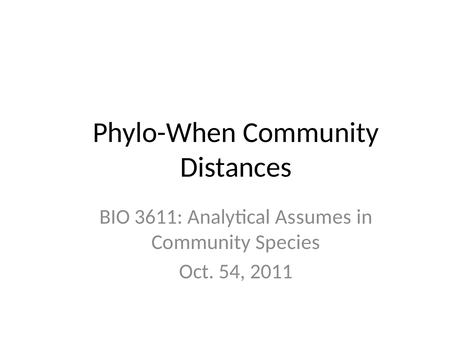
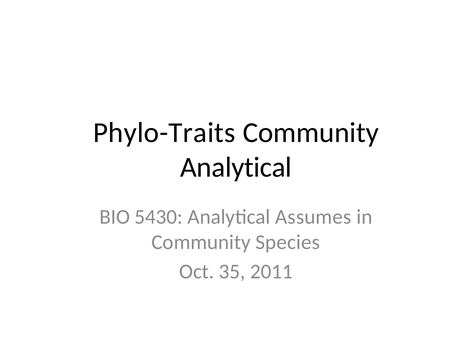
Phylo-When: Phylo-When -> Phylo-Traits (164, 133)
Distances: Distances -> Analytical (236, 167)
3611: 3611 -> 5430 (159, 217)
54: 54 -> 35 (232, 272)
